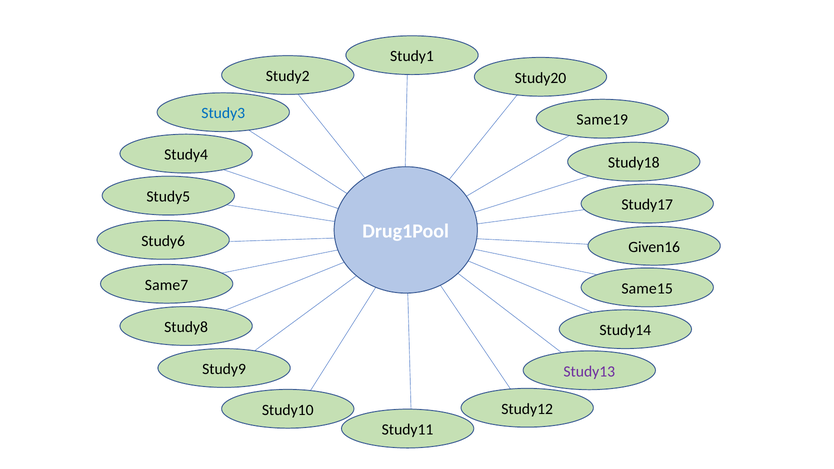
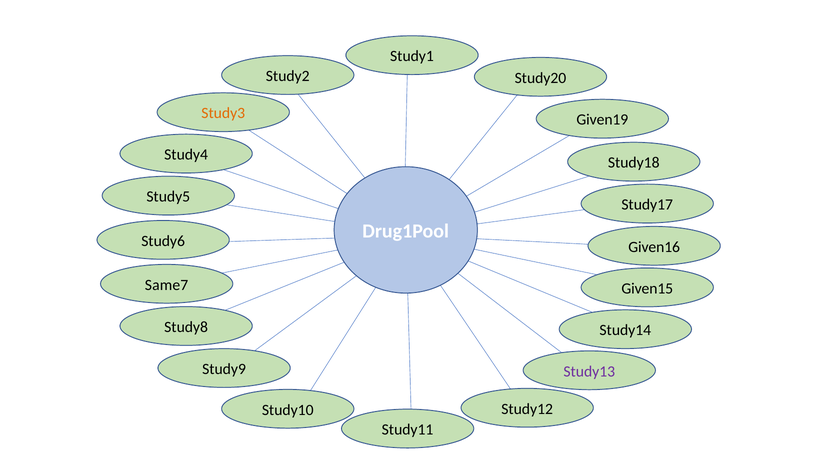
Study3 colour: blue -> orange (223, 113)
Same19: Same19 -> Given19 (602, 120)
Same15: Same15 -> Given15 (647, 289)
